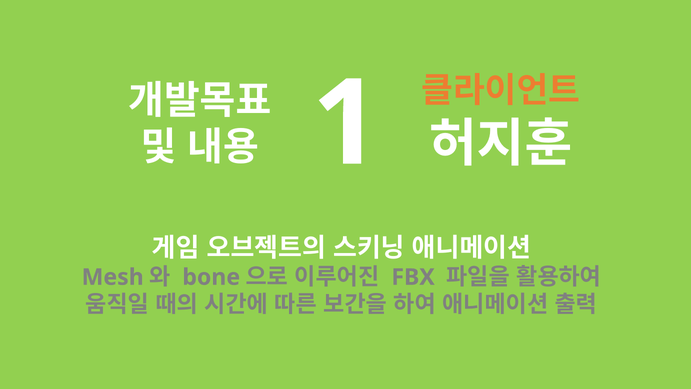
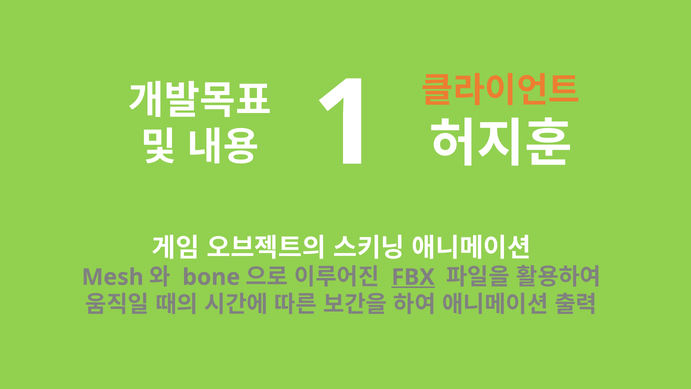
FBX underline: none -> present (413, 277)
